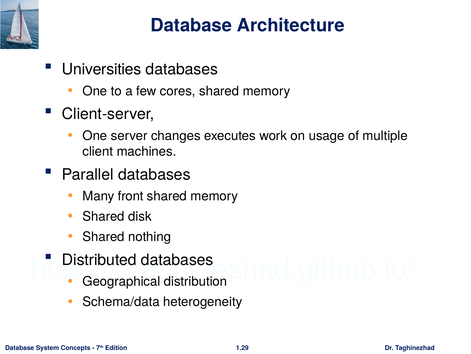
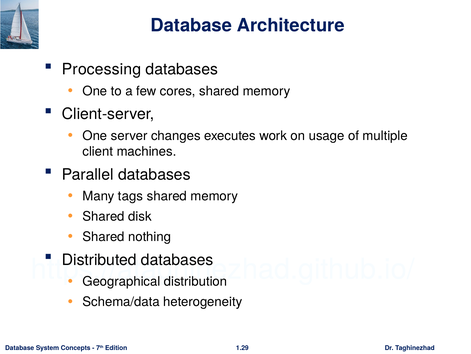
Universities: Universities -> Processing (102, 69)
front: front -> tags (131, 196)
